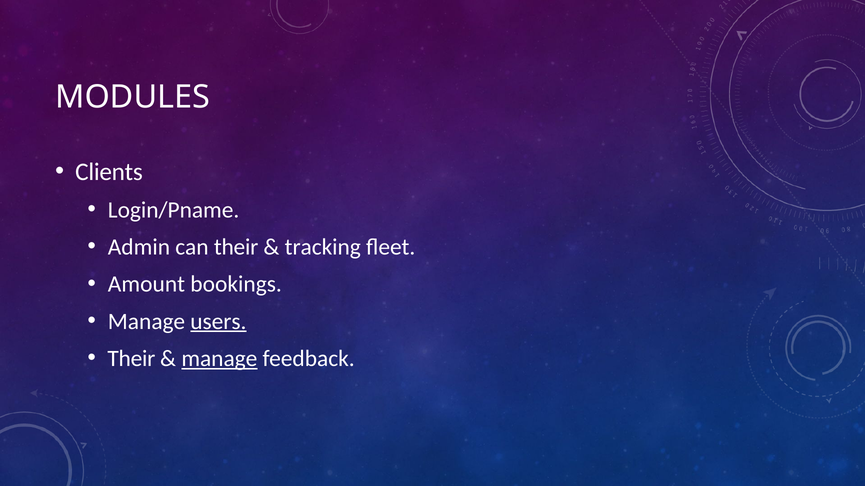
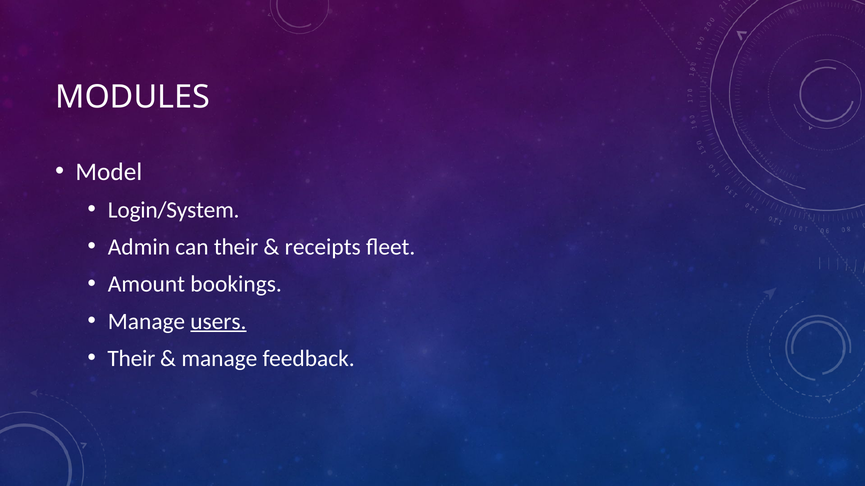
Clients: Clients -> Model (109, 172)
Login/Pname: Login/Pname -> Login/System (174, 210)
tracking: tracking -> receipts (323, 247)
manage underline: present -> none (219, 359)
